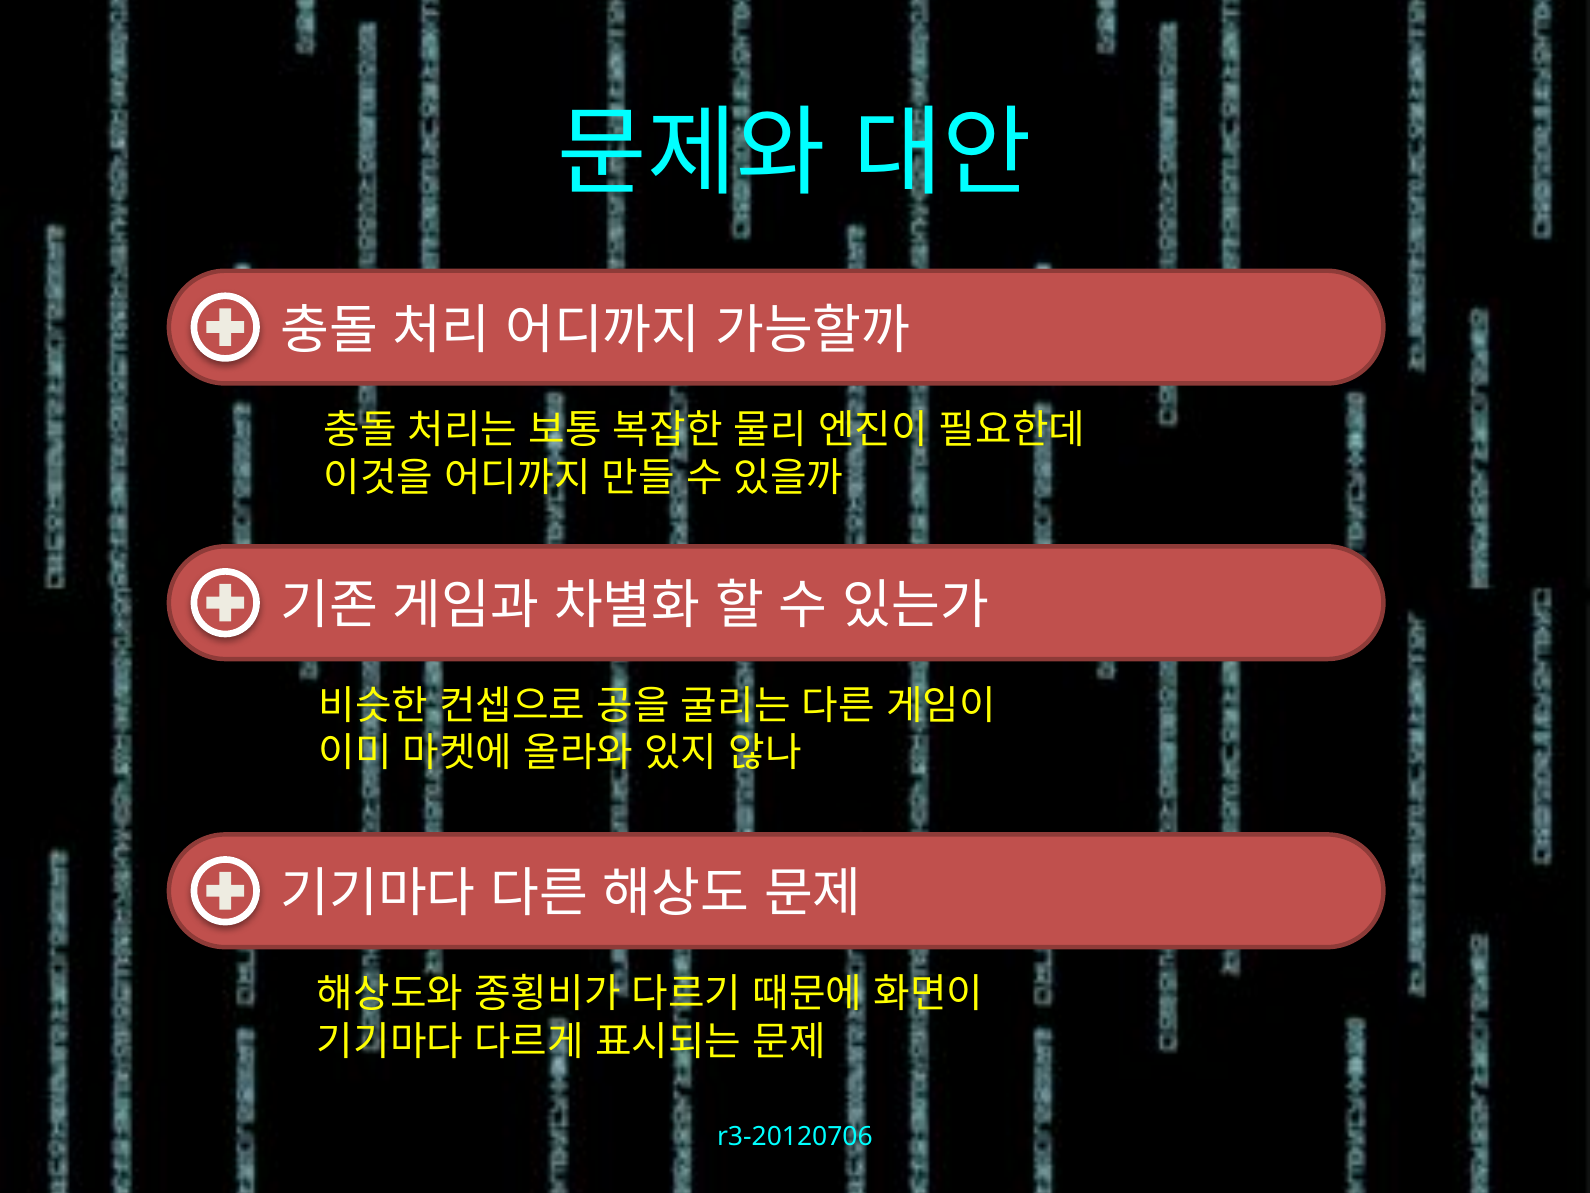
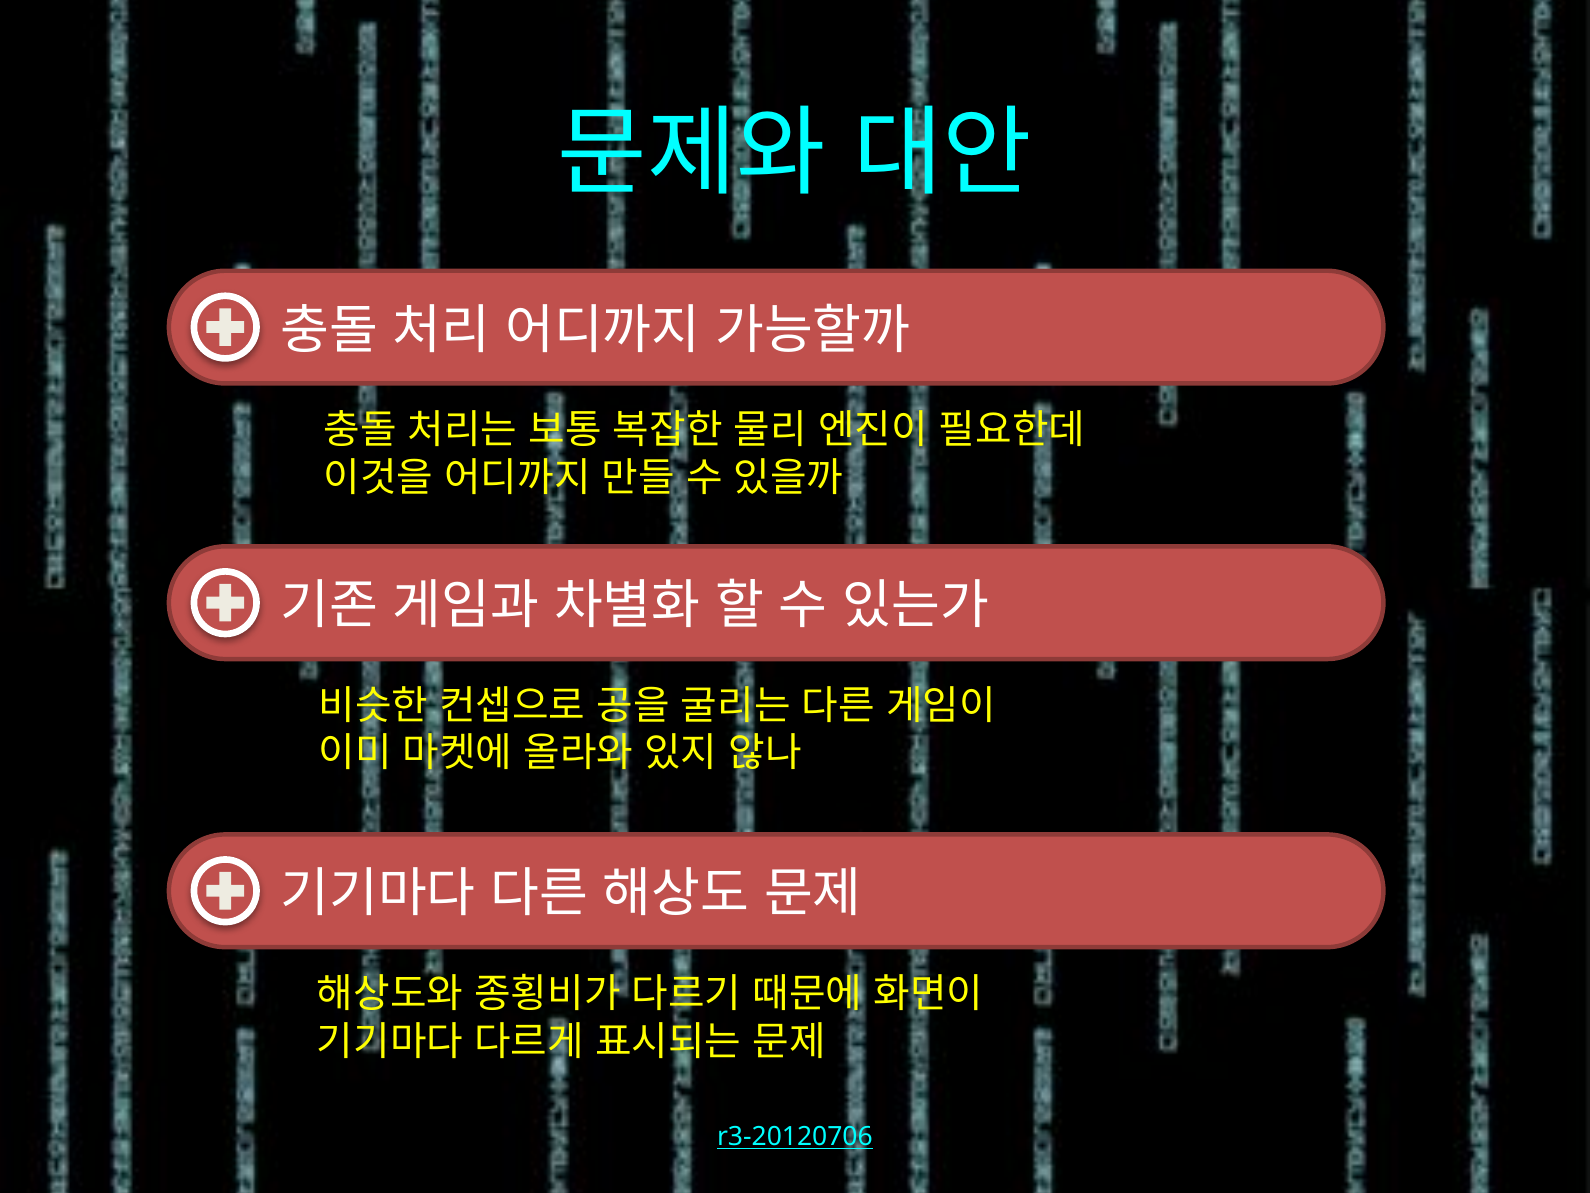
r3-20120706 underline: none -> present (795, 1137)
